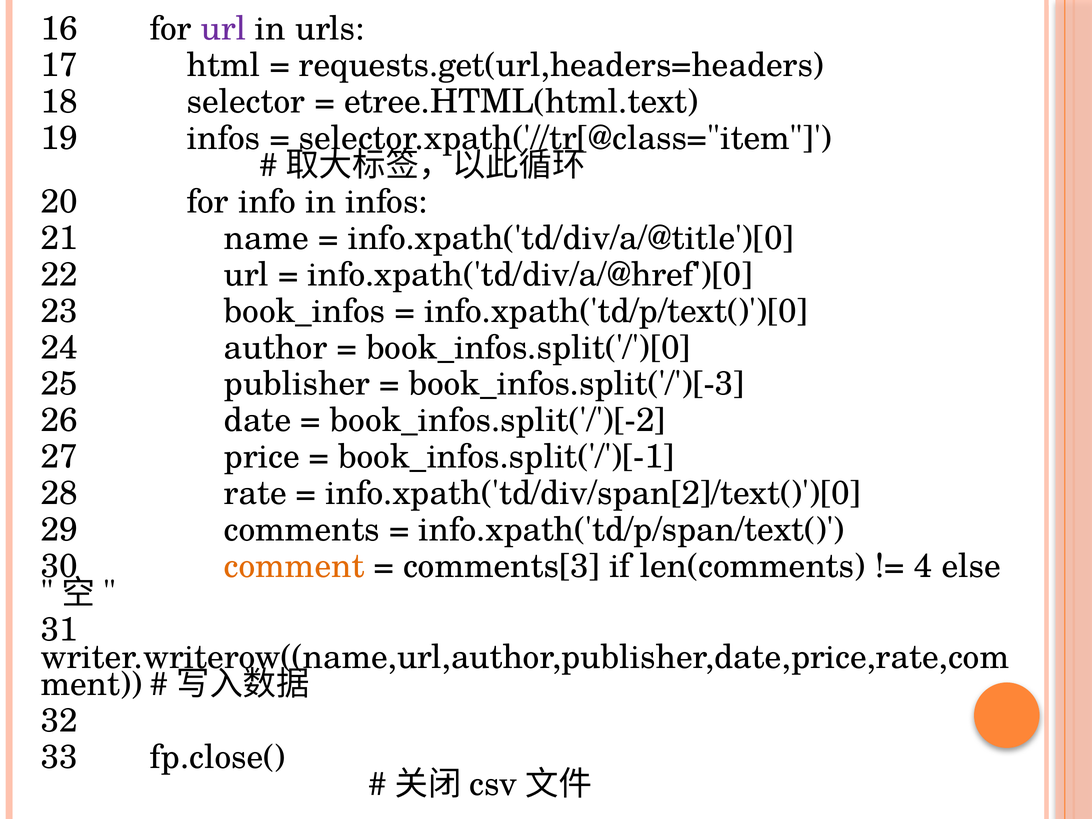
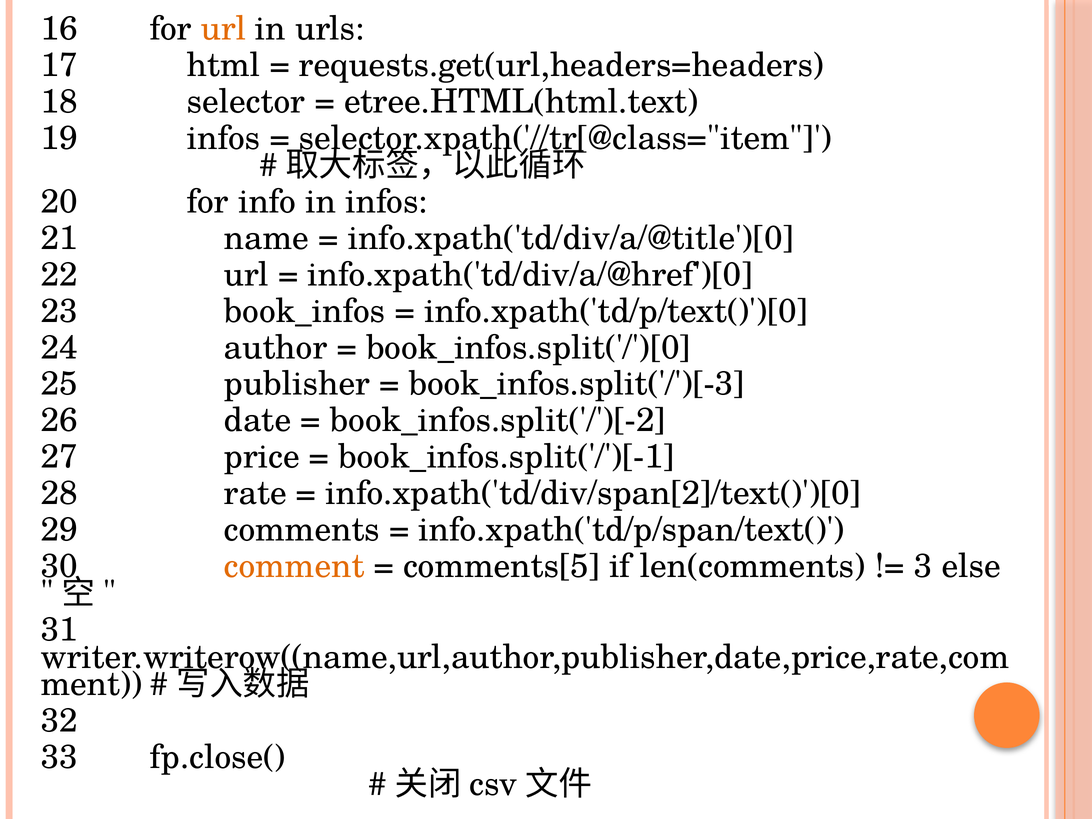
url colour: purple -> orange (223, 29)
comments[3: comments[3 -> comments[5 (502, 566)
4: 4 -> 3 (923, 566)
